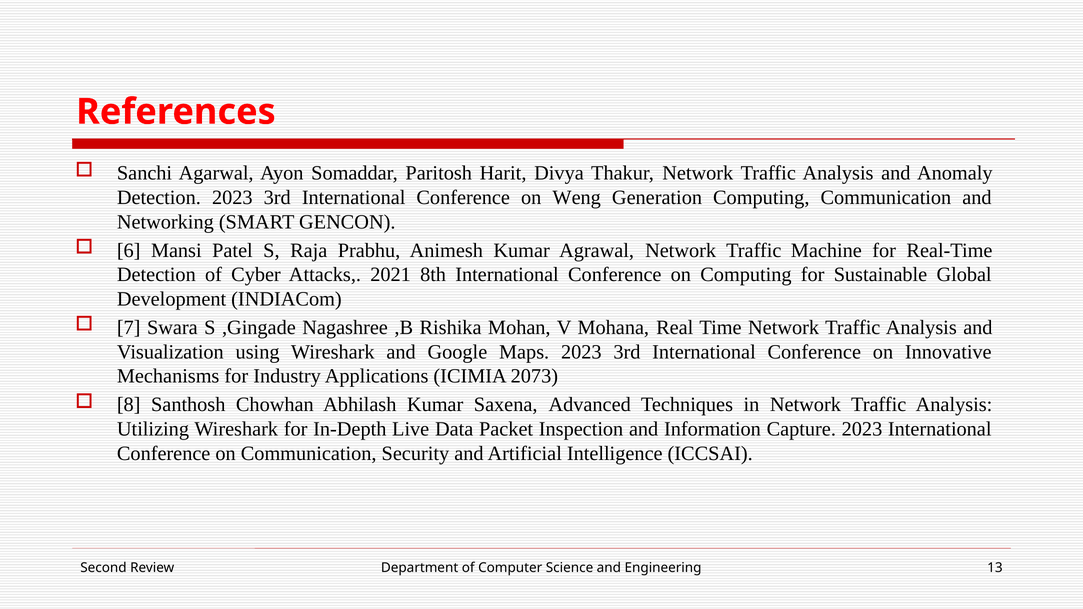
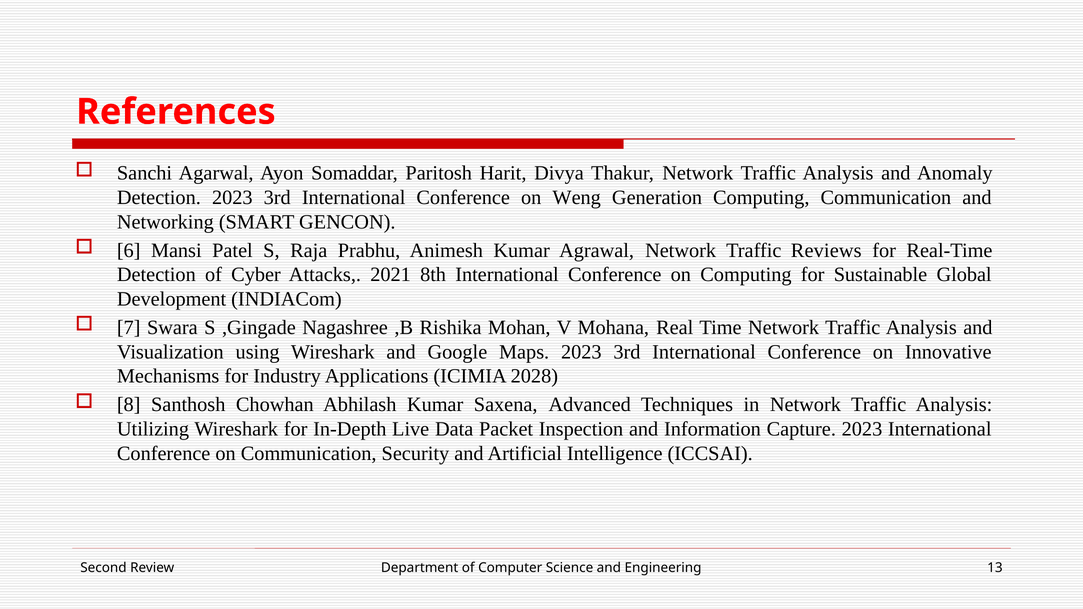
Machine: Machine -> Reviews (826, 250)
2073: 2073 -> 2028 (534, 376)
